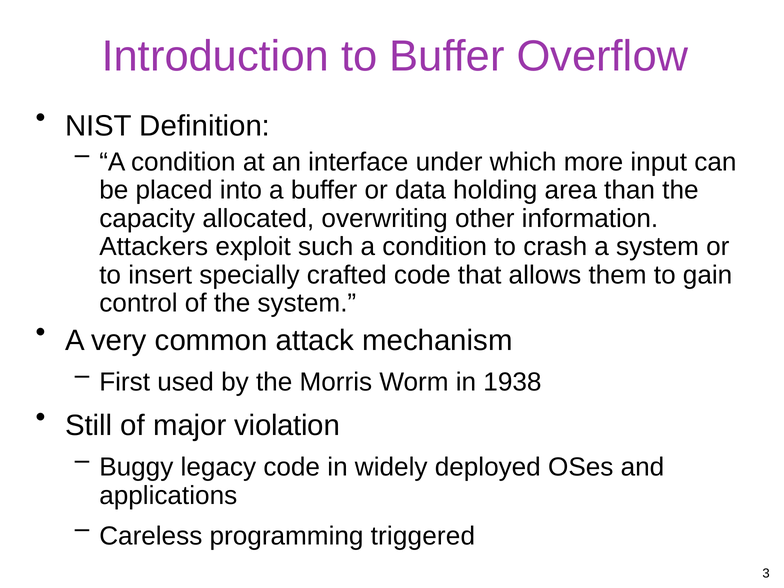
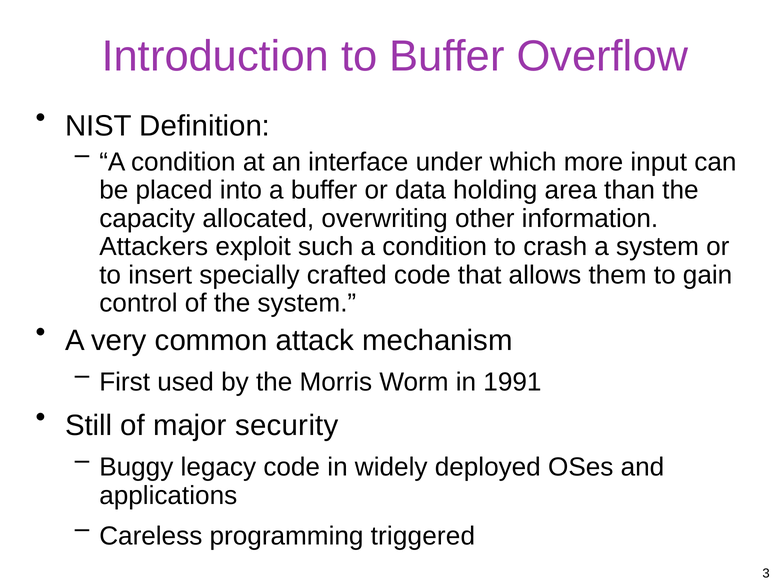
1938: 1938 -> 1991 (512, 382)
violation: violation -> security (287, 426)
